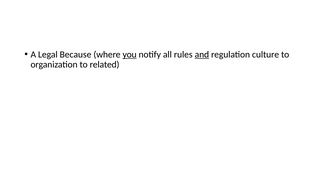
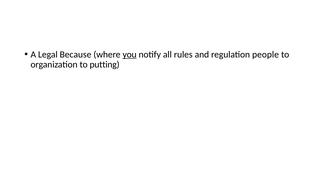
and underline: present -> none (202, 54)
culture: culture -> people (266, 54)
related: related -> putting (105, 65)
